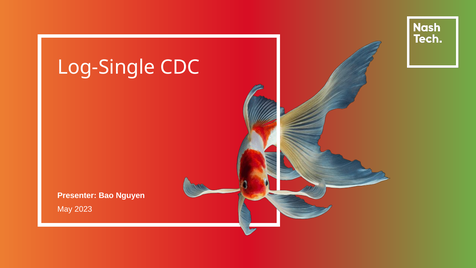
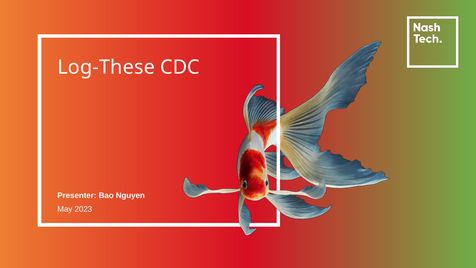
Log-Single: Log-Single -> Log-These (106, 67)
